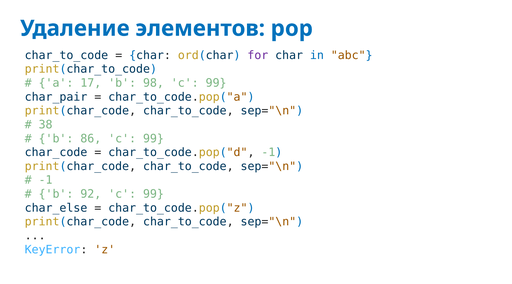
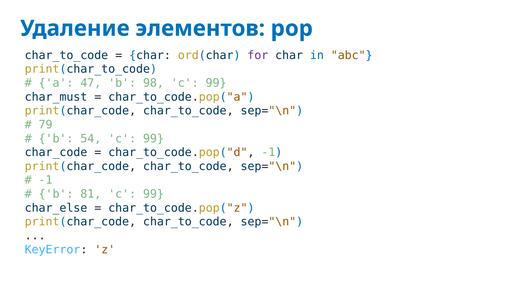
17: 17 -> 47 (91, 83)
char_pair: char_pair -> char_must (56, 97)
38: 38 -> 79 (46, 125)
86: 86 -> 54 (91, 138)
92: 92 -> 81 (91, 194)
